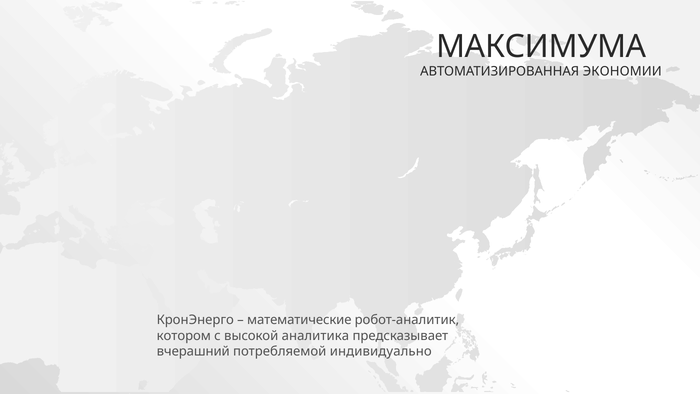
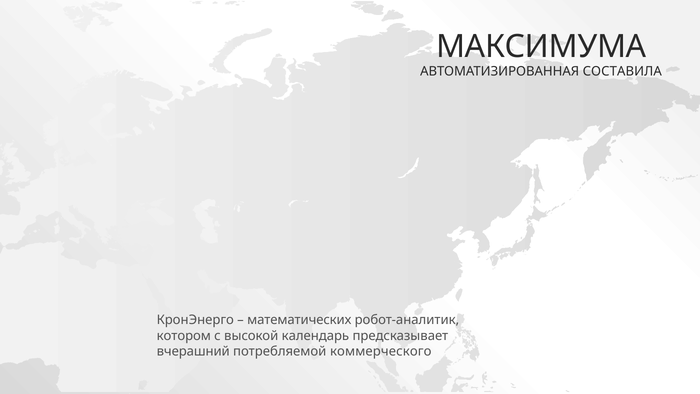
ЭКОНОМИИ: ЭКОНОМИИ -> СОСТАВИЛА (622, 71)
математические: математические -> математических (299, 320)
аналитика: аналитика -> календарь (315, 336)
индивидуально: индивидуально -> коммерческого (381, 351)
